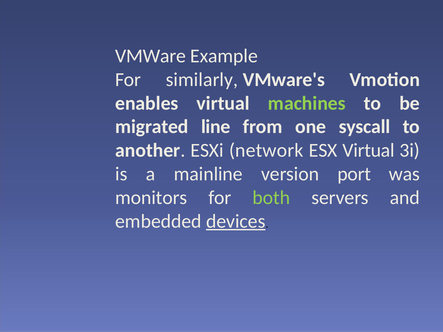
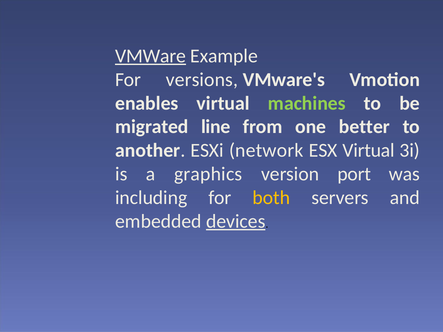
VMWare underline: none -> present (151, 56)
similarly: similarly -> versions (202, 80)
syscall: syscall -> better (364, 127)
mainline: mainline -> graphics (208, 174)
monitors: monitors -> including (151, 198)
both colour: light green -> yellow (271, 198)
